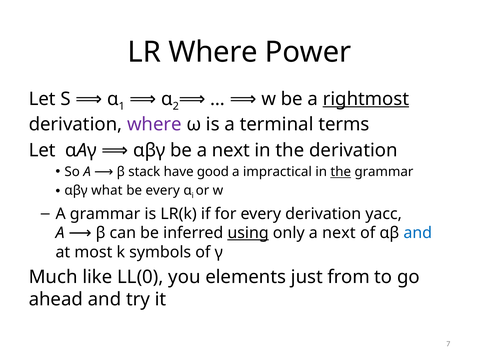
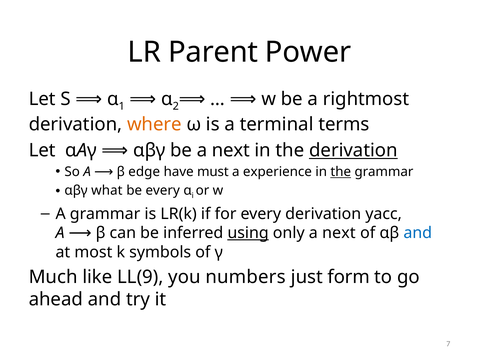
LR Where: Where -> Parent (213, 52)
rightmost underline: present -> none (366, 99)
where colour: purple -> orange (154, 124)
derivation underline: none -> present (353, 150)
stack: stack -> edge (144, 172)
good: good -> must (213, 172)
impractical: impractical -> experience (277, 172)
LL(0: LL(0 -> LL(9 (140, 276)
elements: elements -> numbers (246, 276)
from: from -> form (349, 276)
